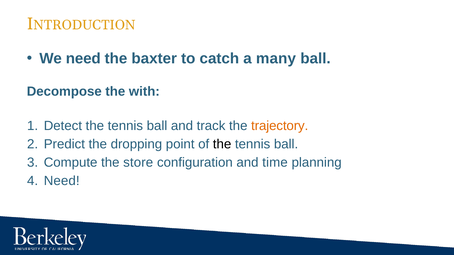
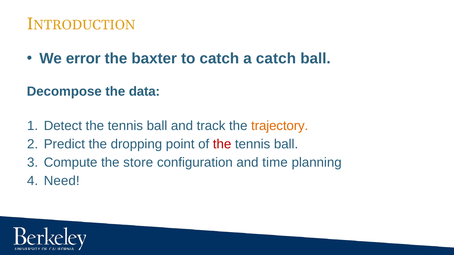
We need: need -> error (83, 59)
a many: many -> catch (276, 59)
with: with -> data (144, 92)
the colour: black -> red (222, 144)
